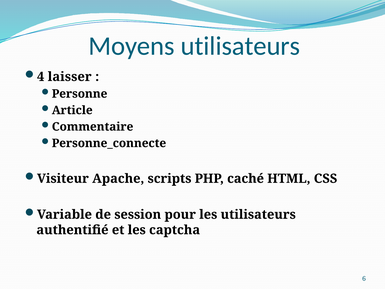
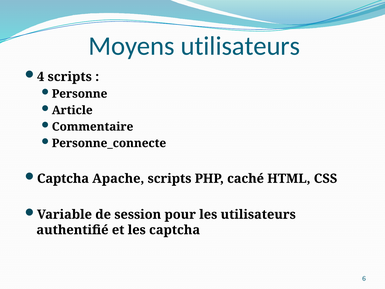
4 laisser: laisser -> scripts (70, 77)
Visiteur: Visiteur -> Captcha (63, 178)
